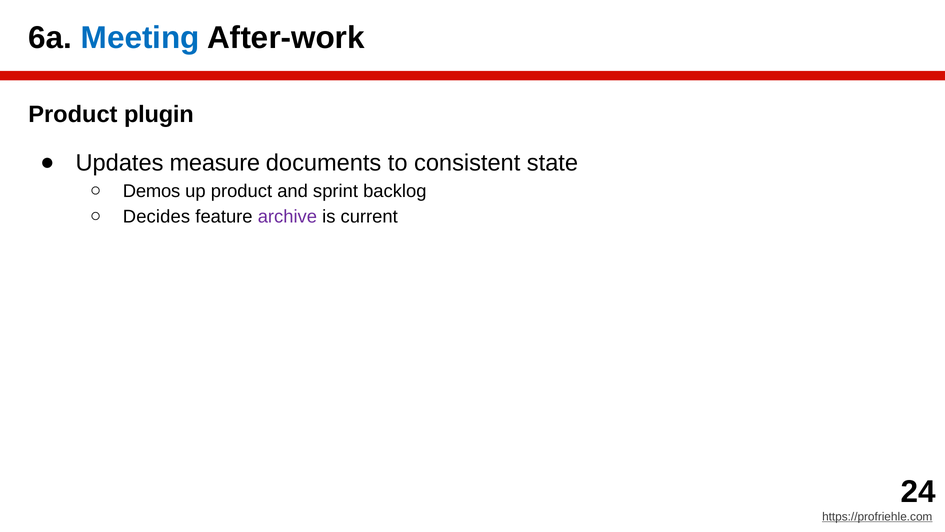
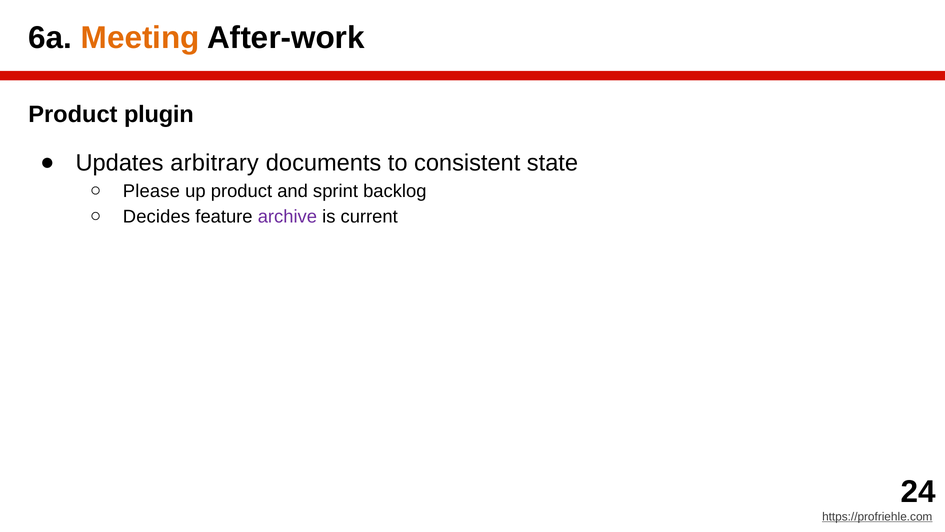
Meeting colour: blue -> orange (140, 38)
measure: measure -> arbitrary (215, 163)
Demos: Demos -> Please (151, 191)
